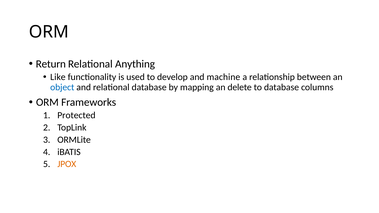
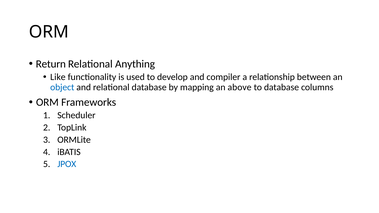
machine: machine -> compiler (223, 77)
delete: delete -> above (240, 87)
Protected: Protected -> Scheduler (76, 115)
JPOX colour: orange -> blue (67, 164)
